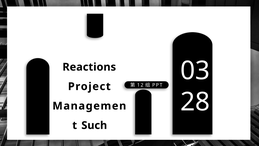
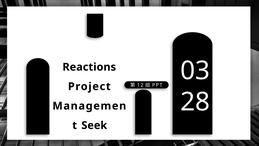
Such: Such -> Seek (94, 125)
